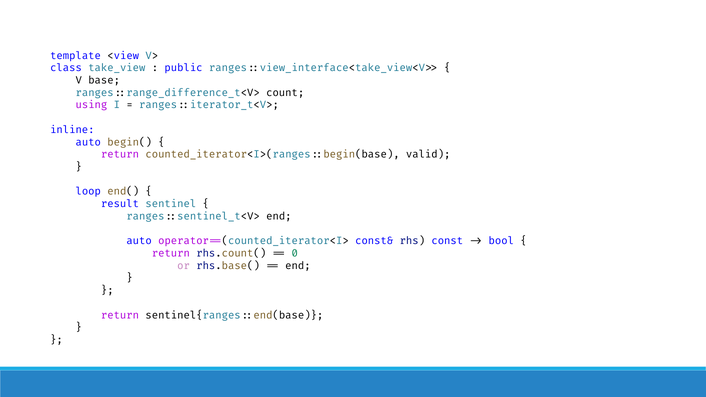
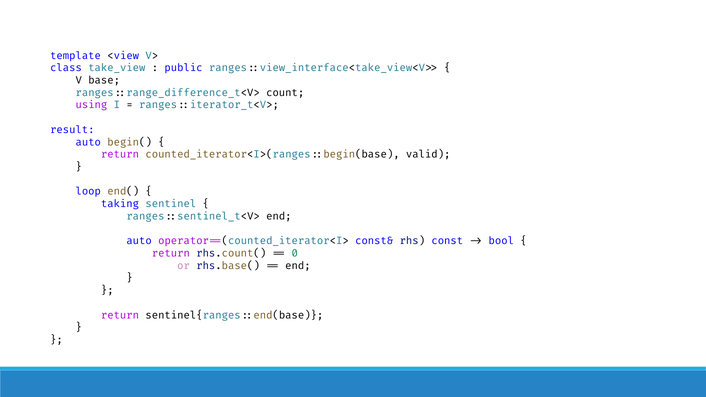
inline: inline -> result (72, 130)
result: result -> taking (120, 204)
